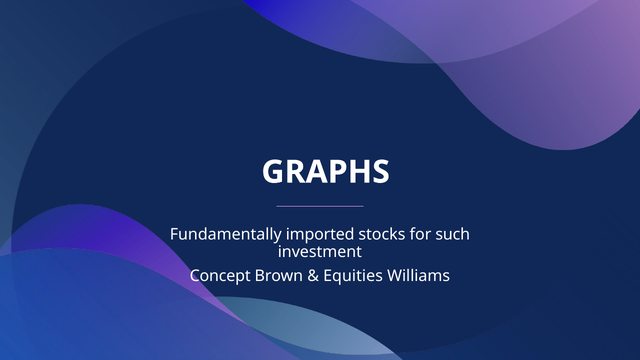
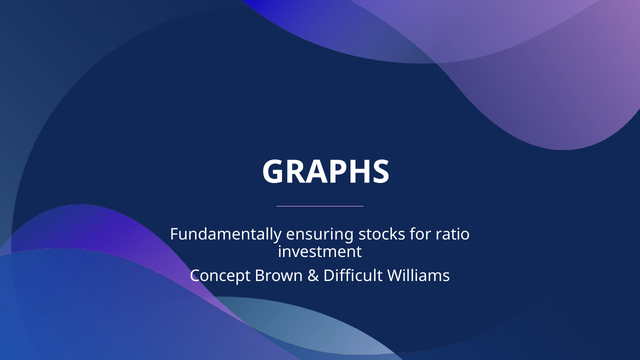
imported: imported -> ensuring (320, 235)
such: such -> ratio (453, 235)
Equities: Equities -> Difficult (353, 276)
